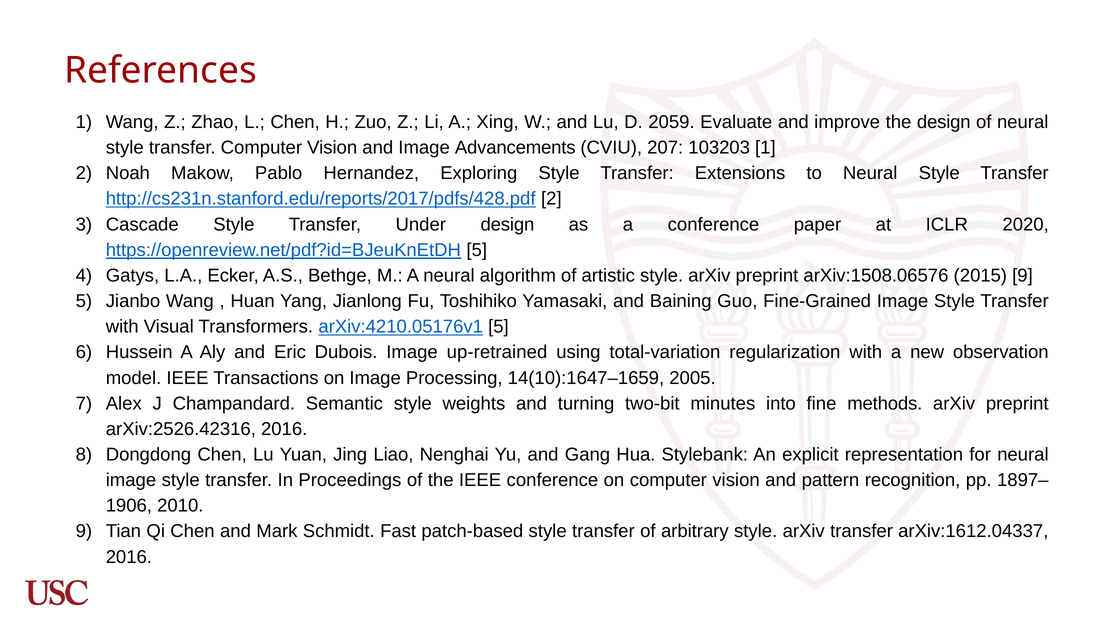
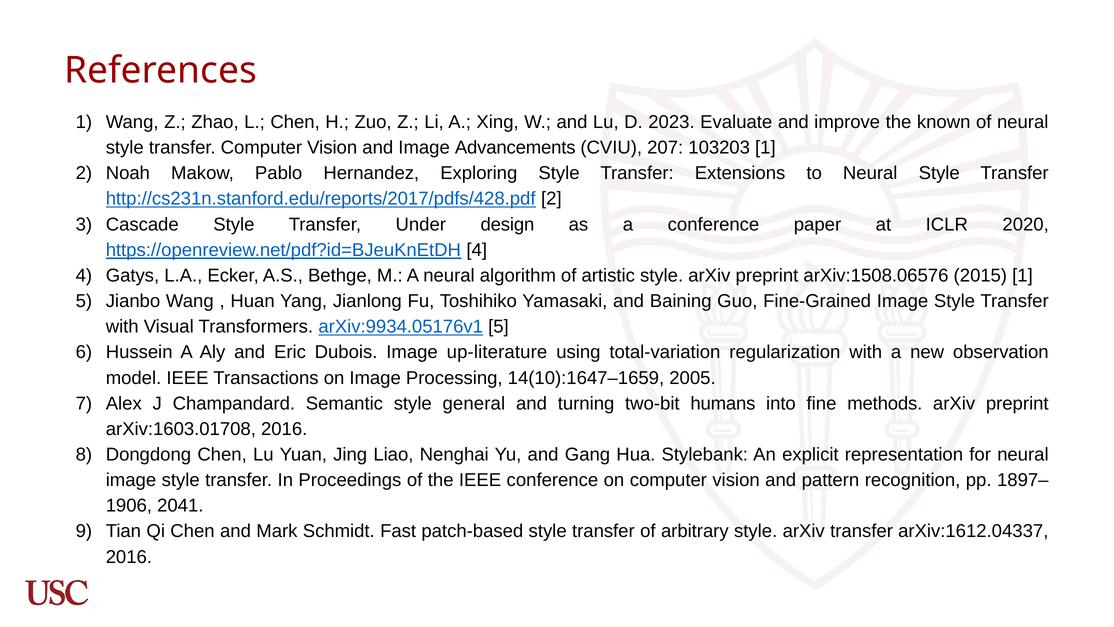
2059: 2059 -> 2023 (671, 122)
the design: design -> known (944, 122)
https://openreview.net/pdf?id=BJeuKnEtDH 5: 5 -> 4 (477, 250)
2015 9: 9 -> 1 (1023, 275)
arXiv:4210.05176v1: arXiv:4210.05176v1 -> arXiv:9934.05176v1 (401, 327)
up-retrained: up-retrained -> up-literature (497, 352)
weights: weights -> general (474, 403)
minutes: minutes -> humans (723, 403)
arXiv:2526.42316: arXiv:2526.42316 -> arXiv:1603.01708 (181, 429)
2010: 2010 -> 2041 (180, 505)
